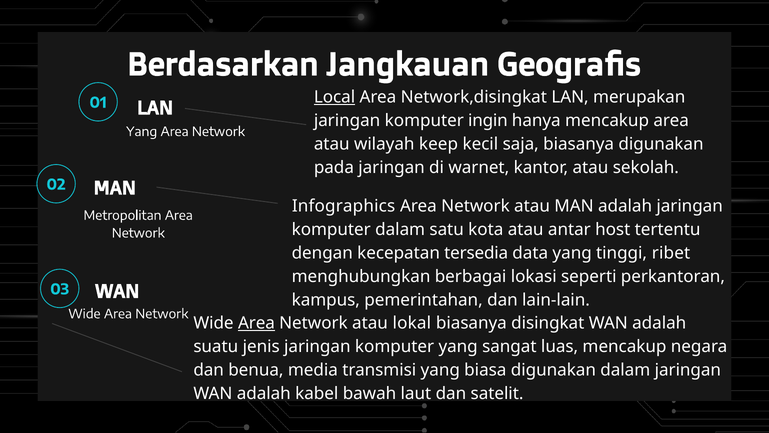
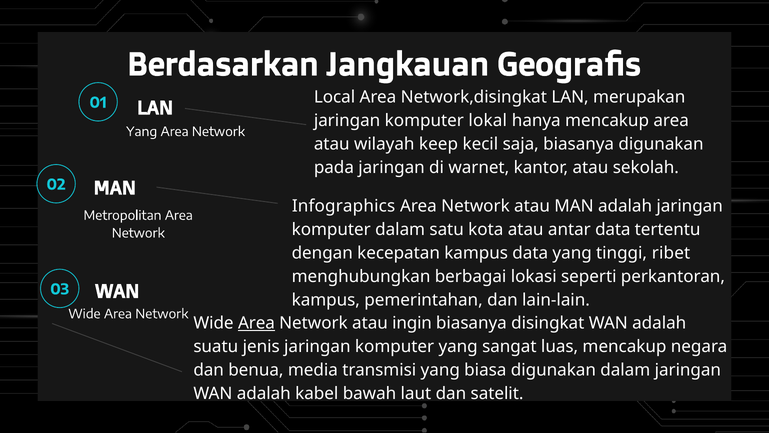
Local underline: present -> none (335, 97)
ingin: ingin -> lokal (488, 121)
antar host: host -> data (613, 229)
kecepatan tersedia: tersedia -> kampus (476, 253)
lokal: lokal -> ingin (412, 323)
